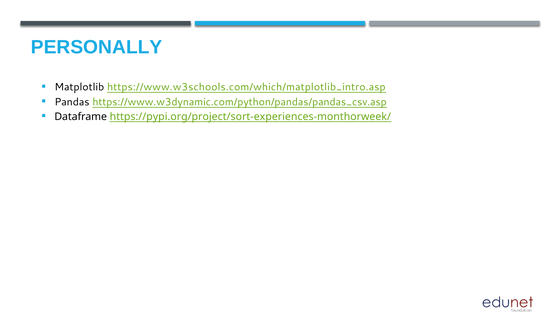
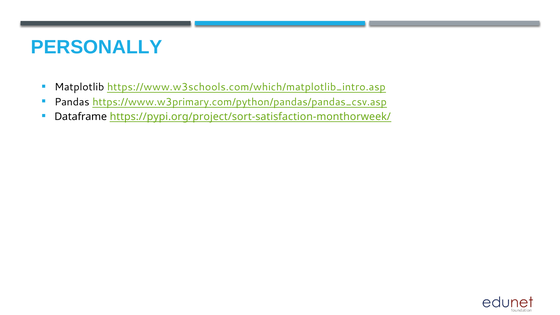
https://www.w3dynamic.com/python/pandas/pandas_csv.asp: https://www.w3dynamic.com/python/pandas/pandas_csv.asp -> https://www.w3primary.com/python/pandas/pandas_csv.asp (240, 102)
https://pypi.org/project/sort-experiences-monthorweek/: https://pypi.org/project/sort-experiences-monthorweek/ -> https://pypi.org/project/sort-satisfaction-monthorweek/ (250, 117)
